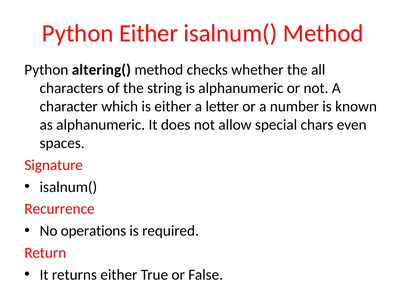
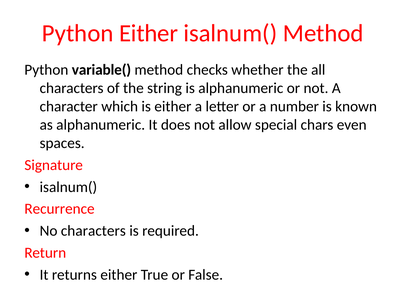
altering(: altering( -> variable( (101, 70)
No operations: operations -> characters (93, 230)
